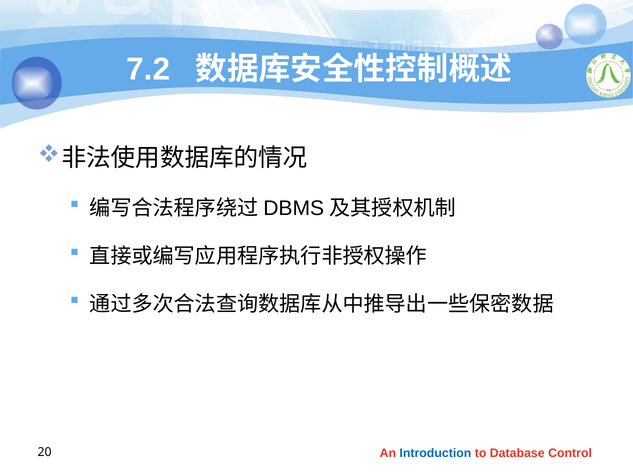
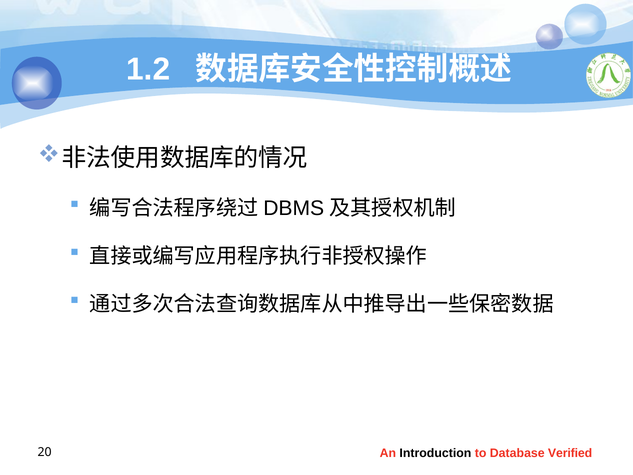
7.2: 7.2 -> 1.2 (148, 69)
Introduction colour: blue -> black (435, 453)
Control: Control -> Verified (570, 453)
